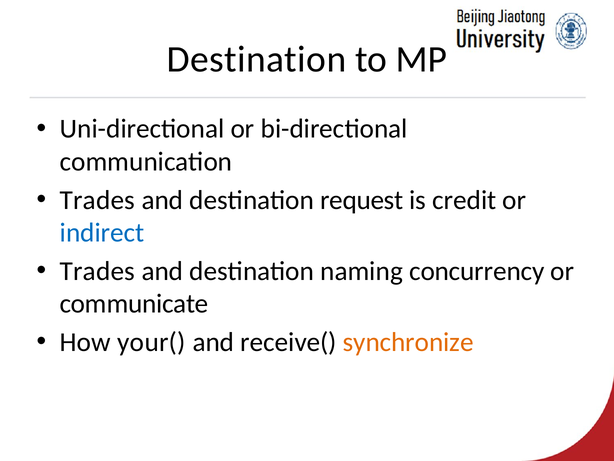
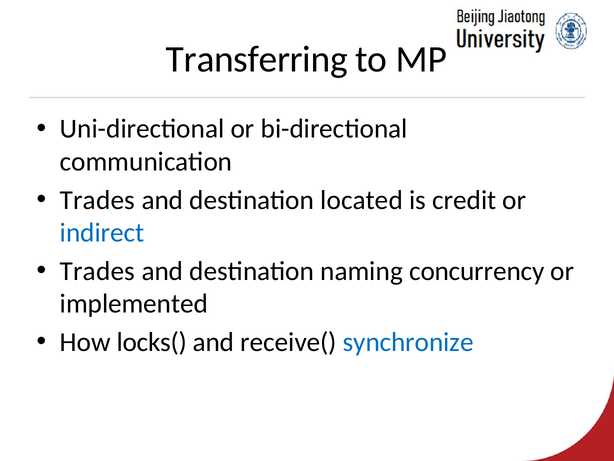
Destination: Destination -> Transferring (257, 59)
request: request -> located (362, 200)
communicate: communicate -> implemented (134, 304)
your(: your( -> locks( (152, 342)
synchronize colour: orange -> blue (408, 342)
